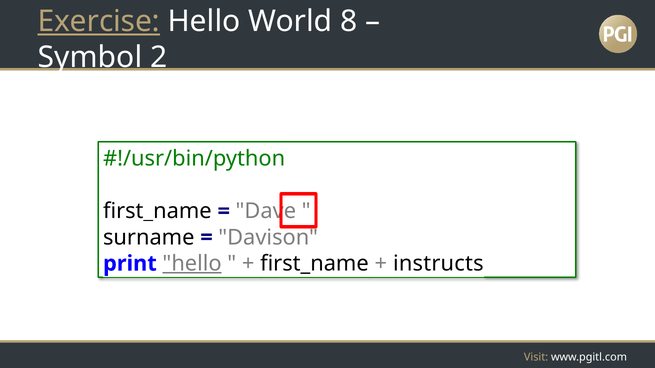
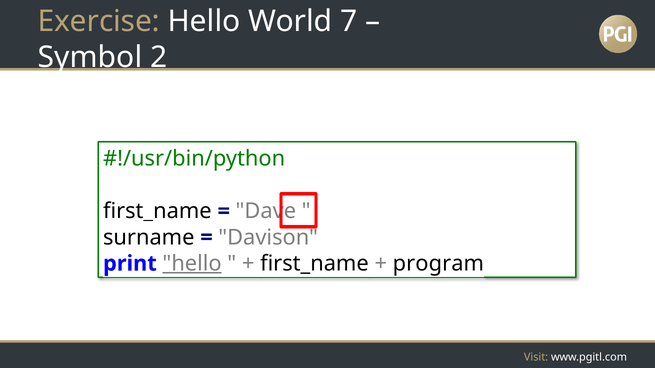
Exercise underline: present -> none (99, 22)
8: 8 -> 7 (349, 22)
instructs: instructs -> program (438, 264)
